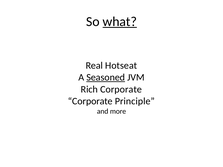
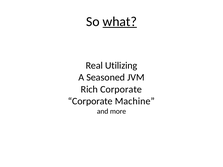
Hotseat: Hotseat -> Utilizing (121, 66)
Seasoned underline: present -> none (106, 78)
Principle: Principle -> Machine (135, 101)
